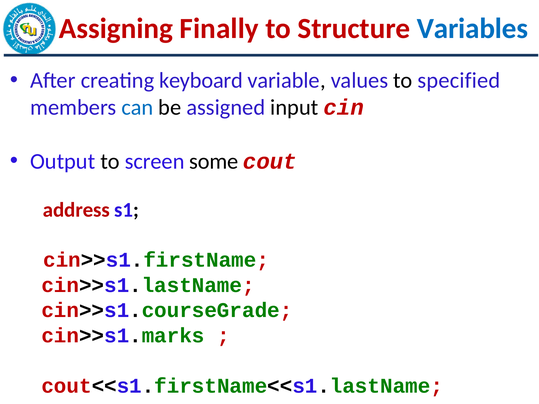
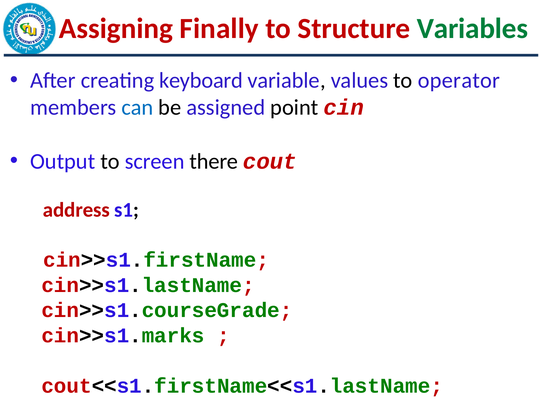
Variables colour: blue -> green (472, 28)
specified: specified -> operator (459, 81)
input: input -> point (294, 108)
some: some -> there (214, 161)
